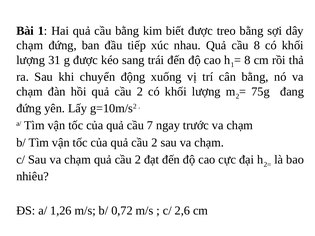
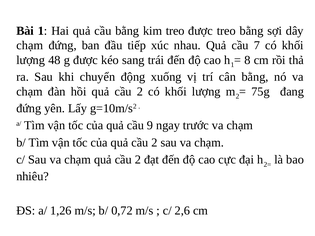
kim biết: biết -> treo (175, 31)
cầu 8: 8 -> 7 (257, 45)
31: 31 -> 48 (54, 60)
7: 7 -> 9 (150, 126)
